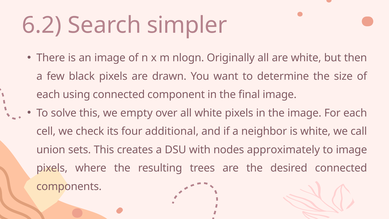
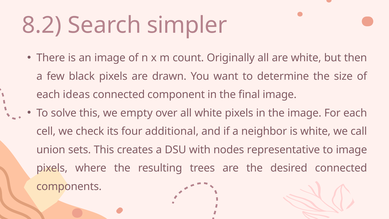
6.2: 6.2 -> 8.2 (42, 25)
nlogn: nlogn -> count (188, 58)
using: using -> ideas (76, 94)
approximately: approximately -> representative (283, 150)
